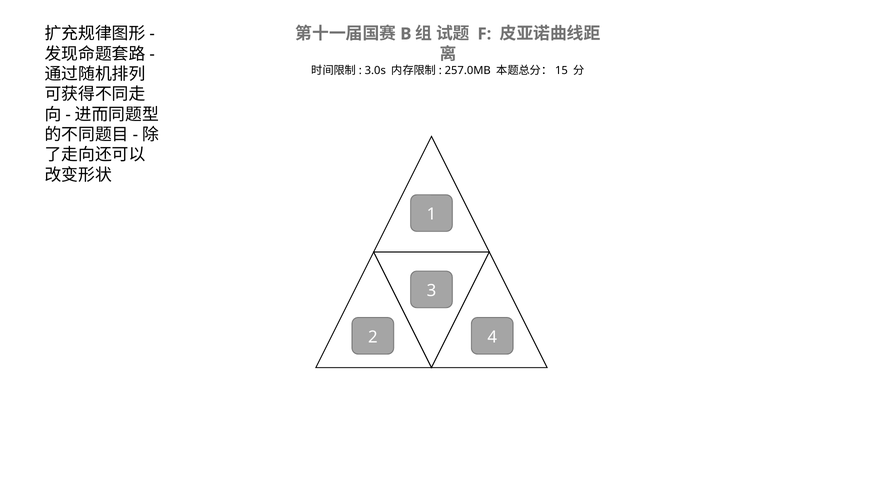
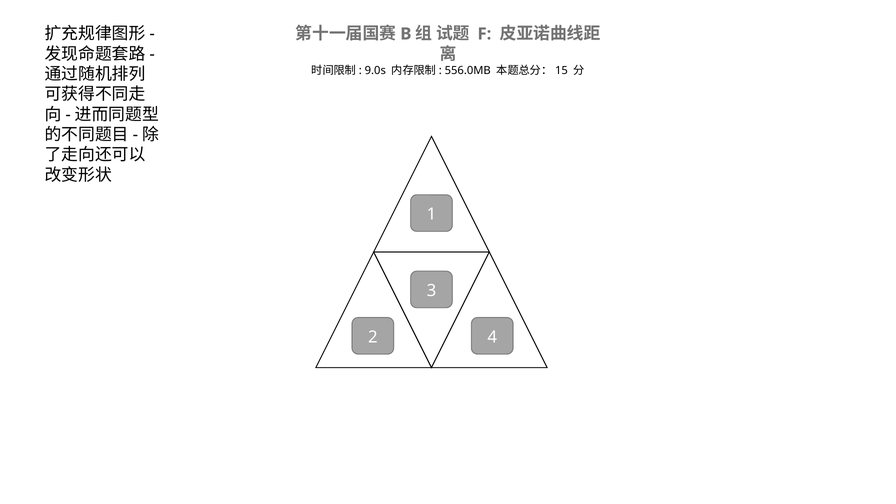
3.0s: 3.0s -> 9.0s (375, 70)
257.0MB: 257.0MB -> 556.0MB (468, 70)
